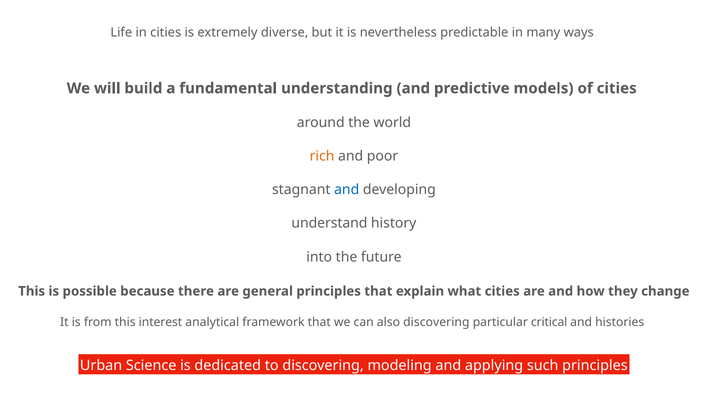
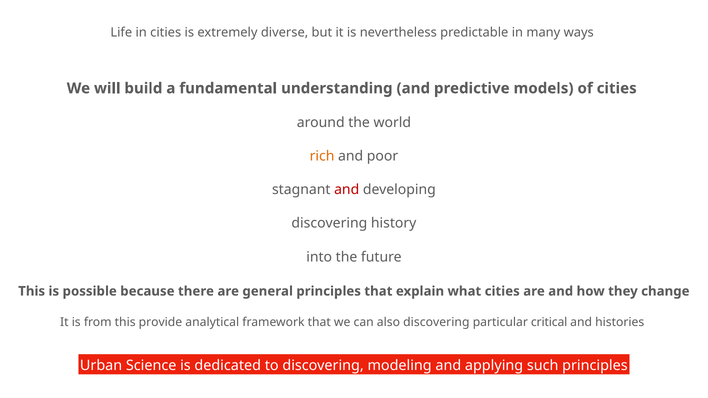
and colour: blue -> red (347, 190)
understand: understand -> discovering (329, 224)
interest: interest -> provide (160, 323)
